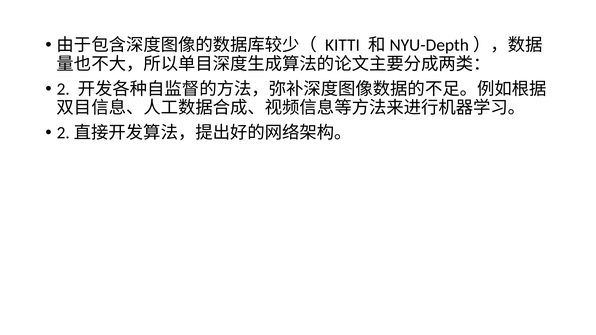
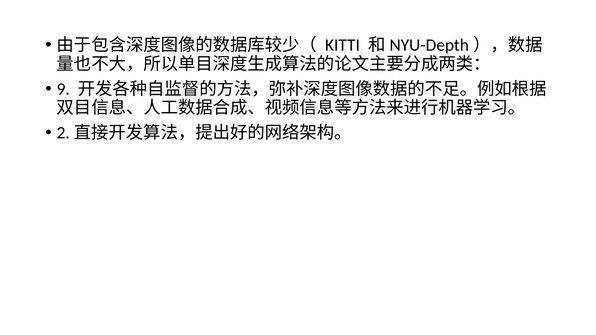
2: 2 -> 9 (63, 89)
